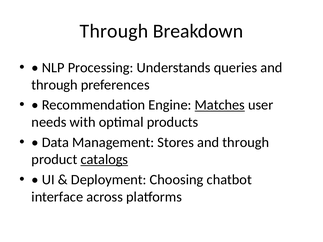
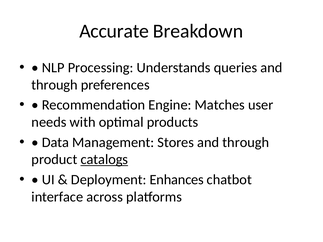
Through: Through -> Accurate (114, 31)
Matches underline: present -> none (220, 105)
Choosing: Choosing -> Enhances (177, 180)
